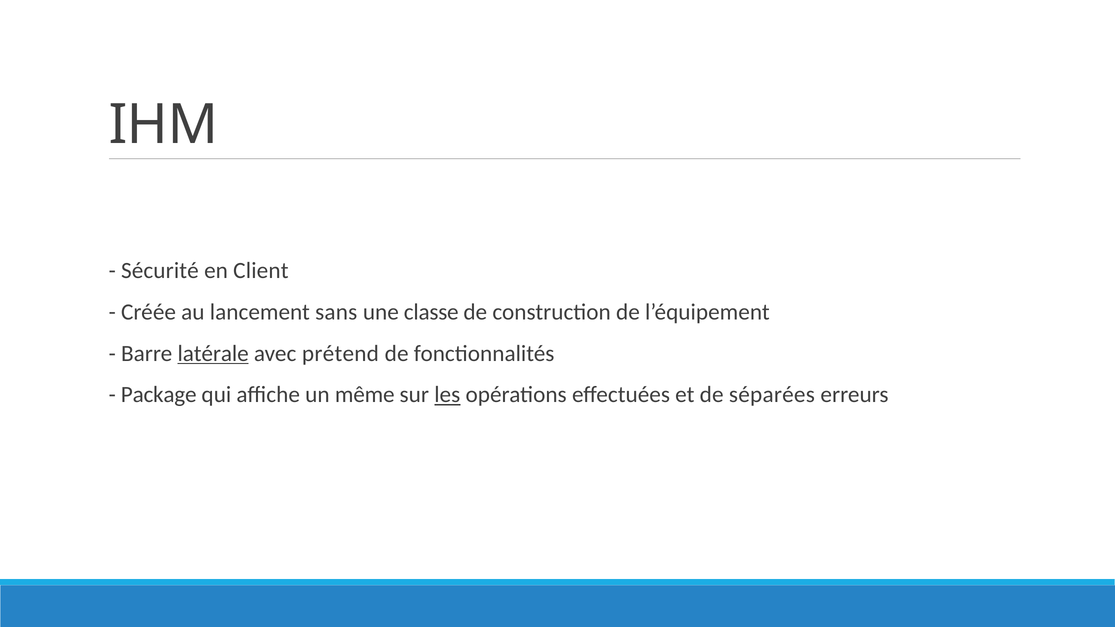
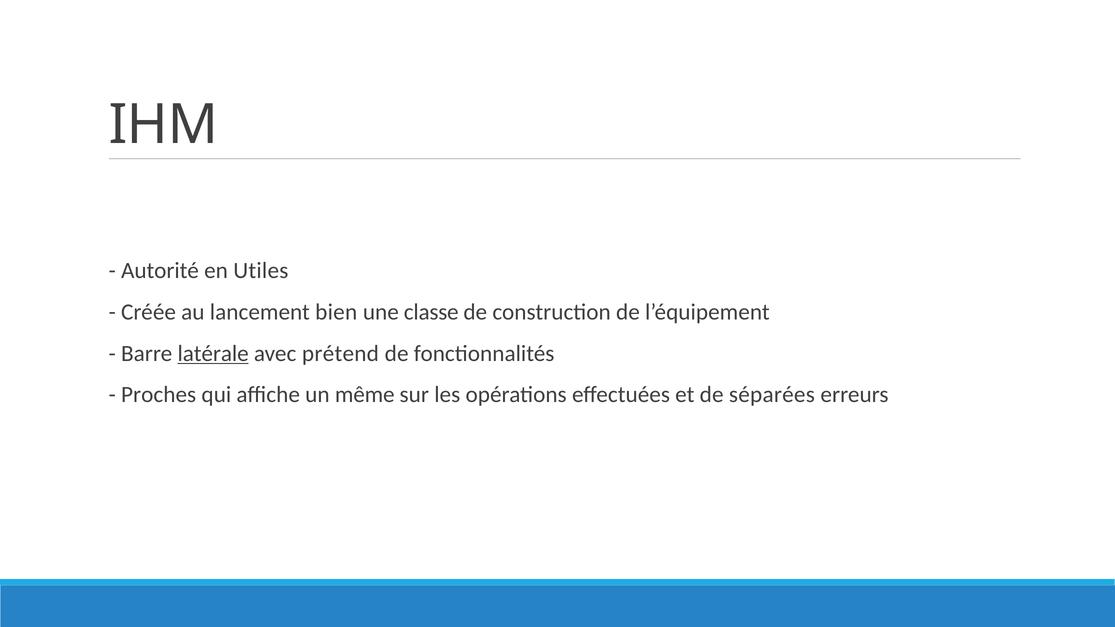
Sécurité: Sécurité -> Autorité (160, 271)
Client: Client -> Utiles (261, 271)
sans: sans -> bien (336, 312)
Package: Package -> Proches (159, 395)
les underline: present -> none (447, 395)
